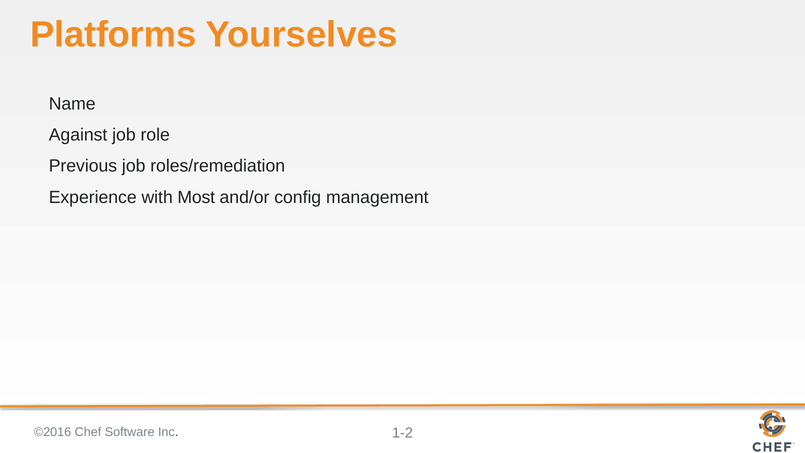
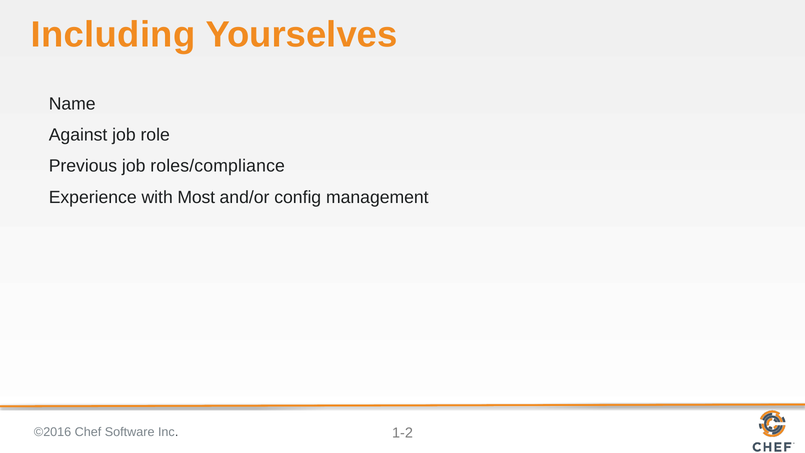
Platforms: Platforms -> Including (113, 35)
roles/remediation: roles/remediation -> roles/compliance (218, 166)
